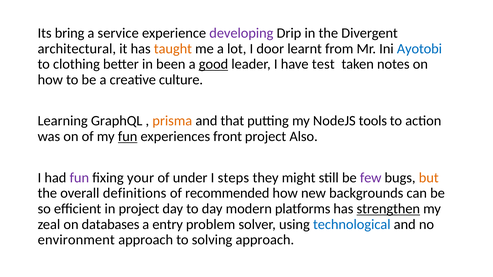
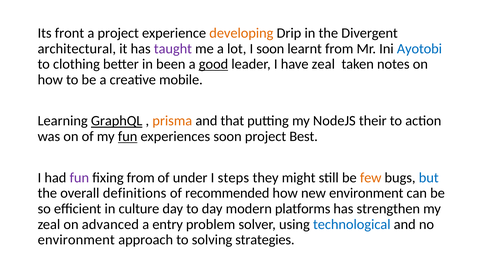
bring: bring -> front (70, 33)
a service: service -> project (118, 33)
developing colour: purple -> orange (241, 33)
taught colour: orange -> purple (173, 49)
I door: door -> soon (270, 49)
have test: test -> zeal (323, 64)
culture: culture -> mobile (181, 80)
GraphQL underline: none -> present (117, 121)
tools: tools -> their (373, 121)
experiences front: front -> soon (228, 137)
Also: Also -> Best (304, 137)
fixing your: your -> from (141, 178)
few colour: purple -> orange (371, 178)
but colour: orange -> blue (429, 178)
new backgrounds: backgrounds -> environment (366, 193)
in project: project -> culture (139, 209)
strengthen underline: present -> none (388, 209)
databases: databases -> advanced (110, 225)
solving approach: approach -> strategies (265, 240)
